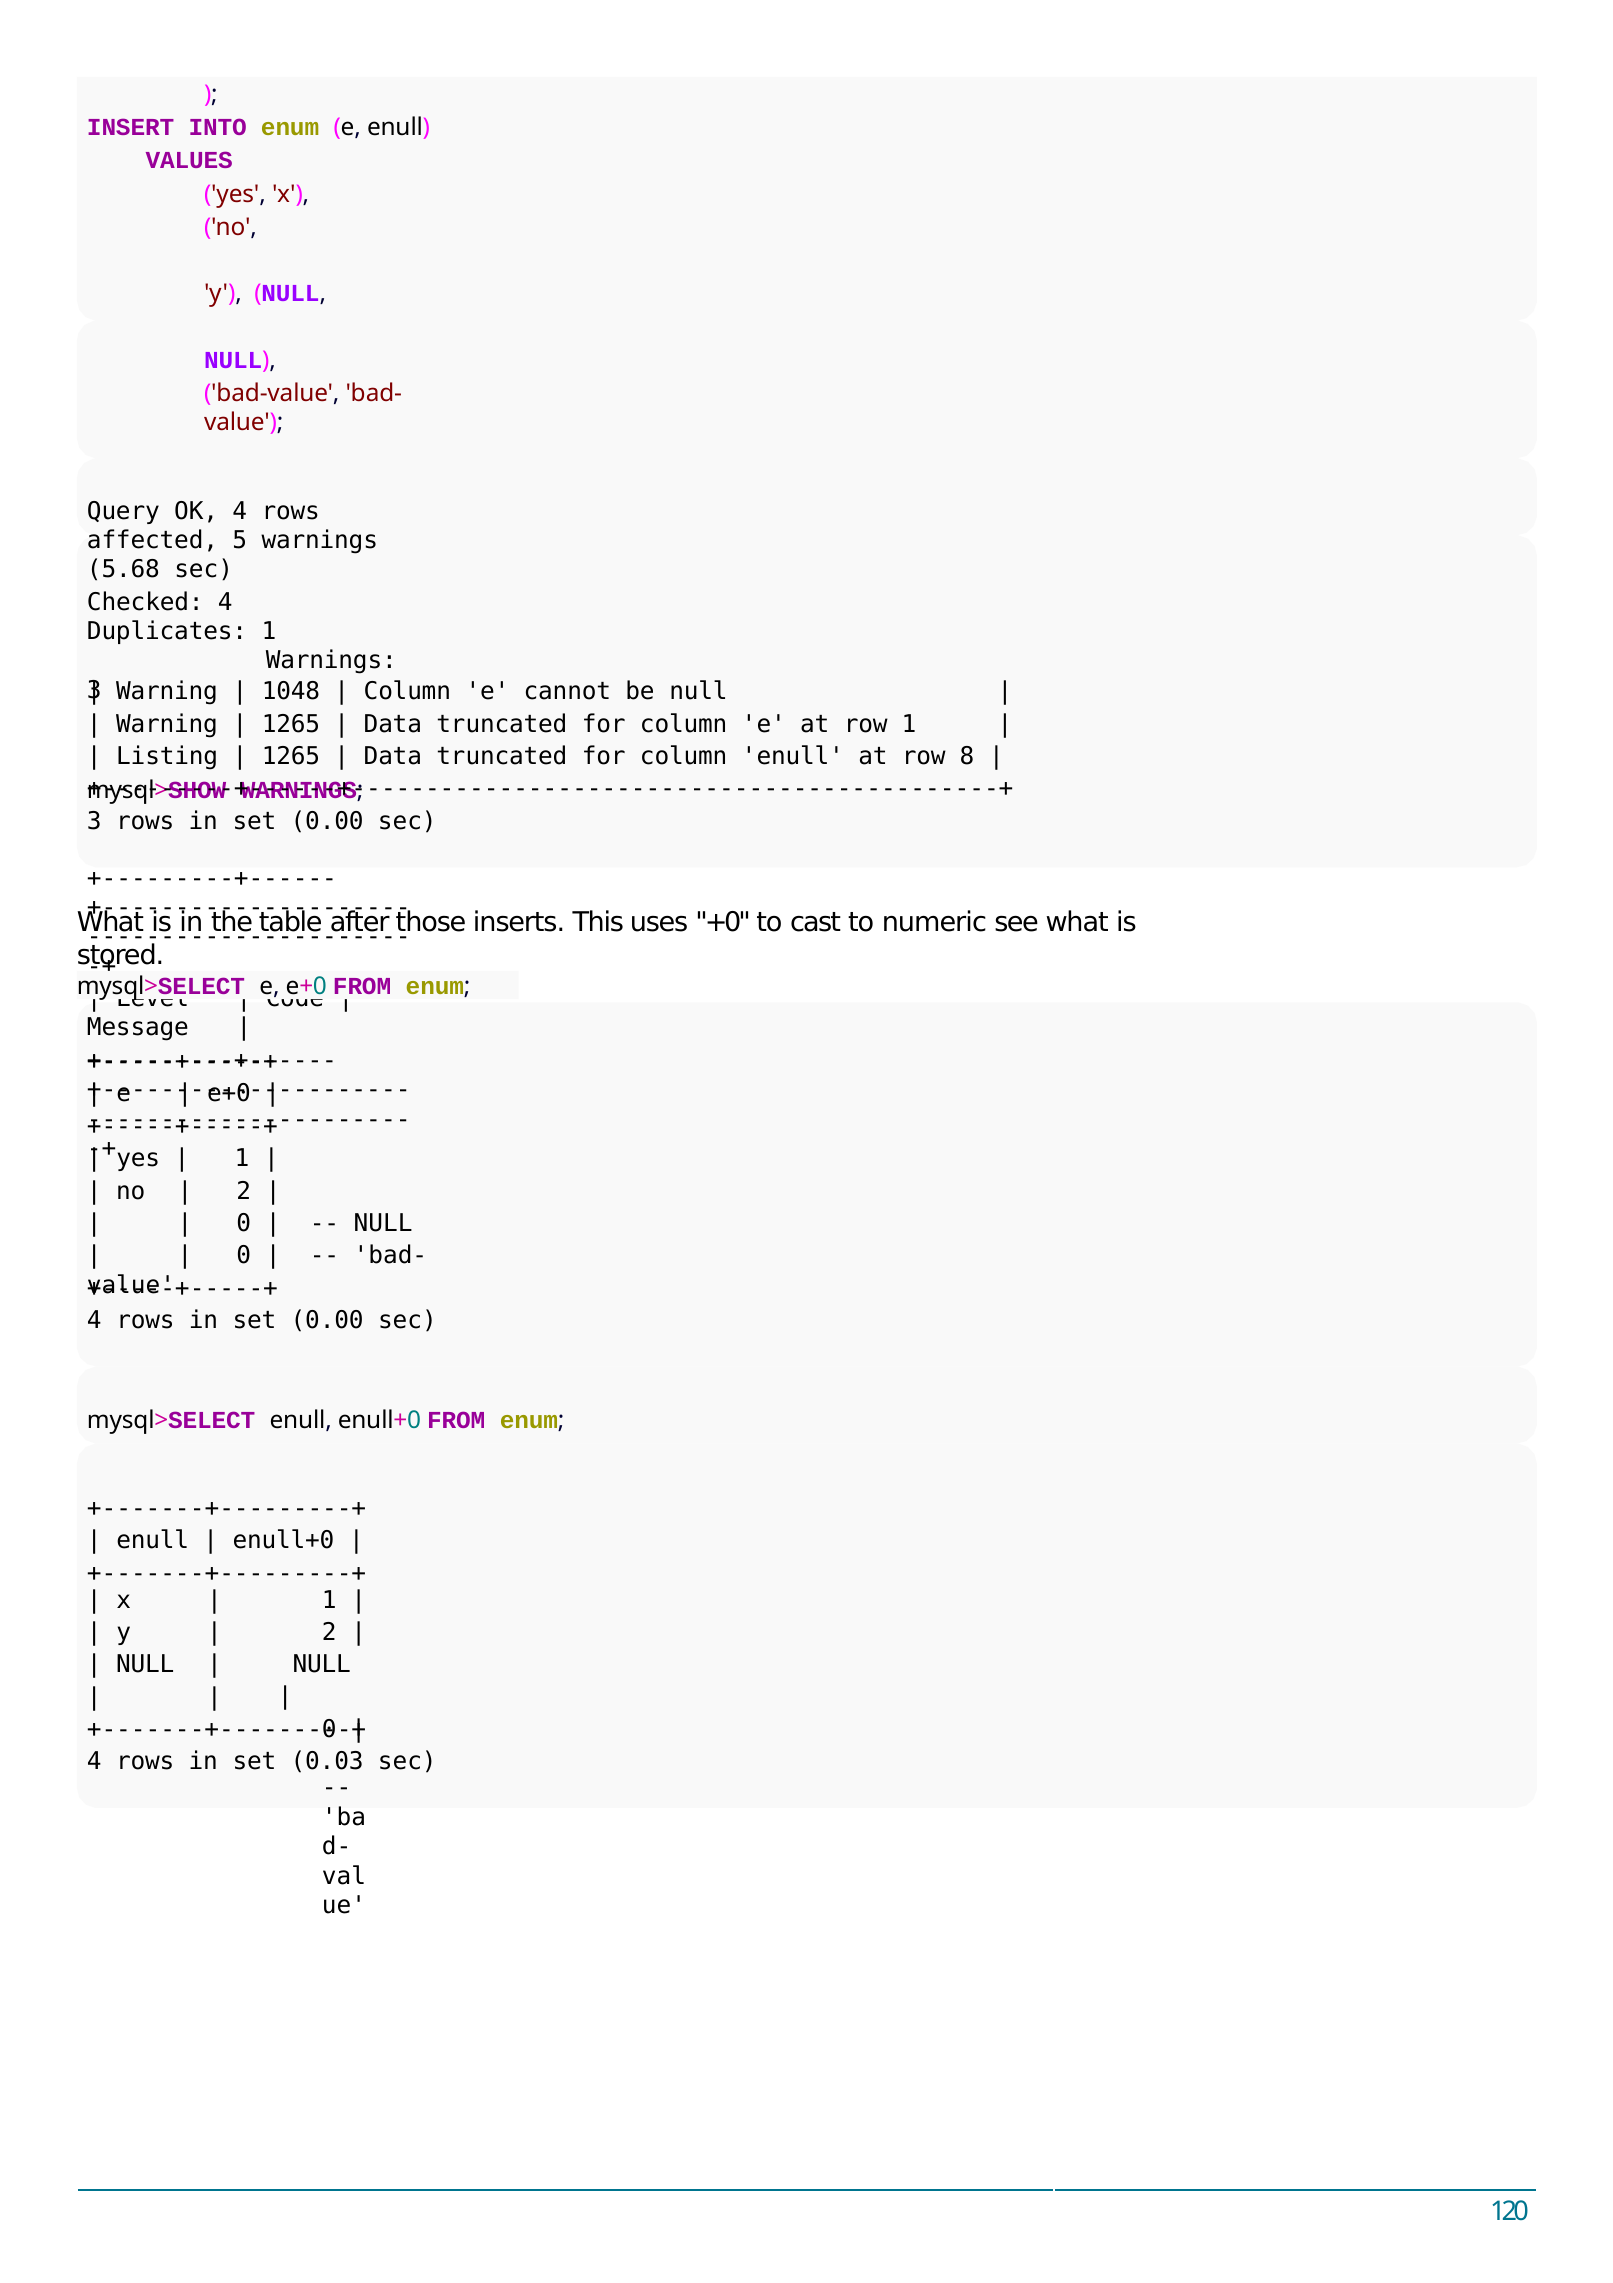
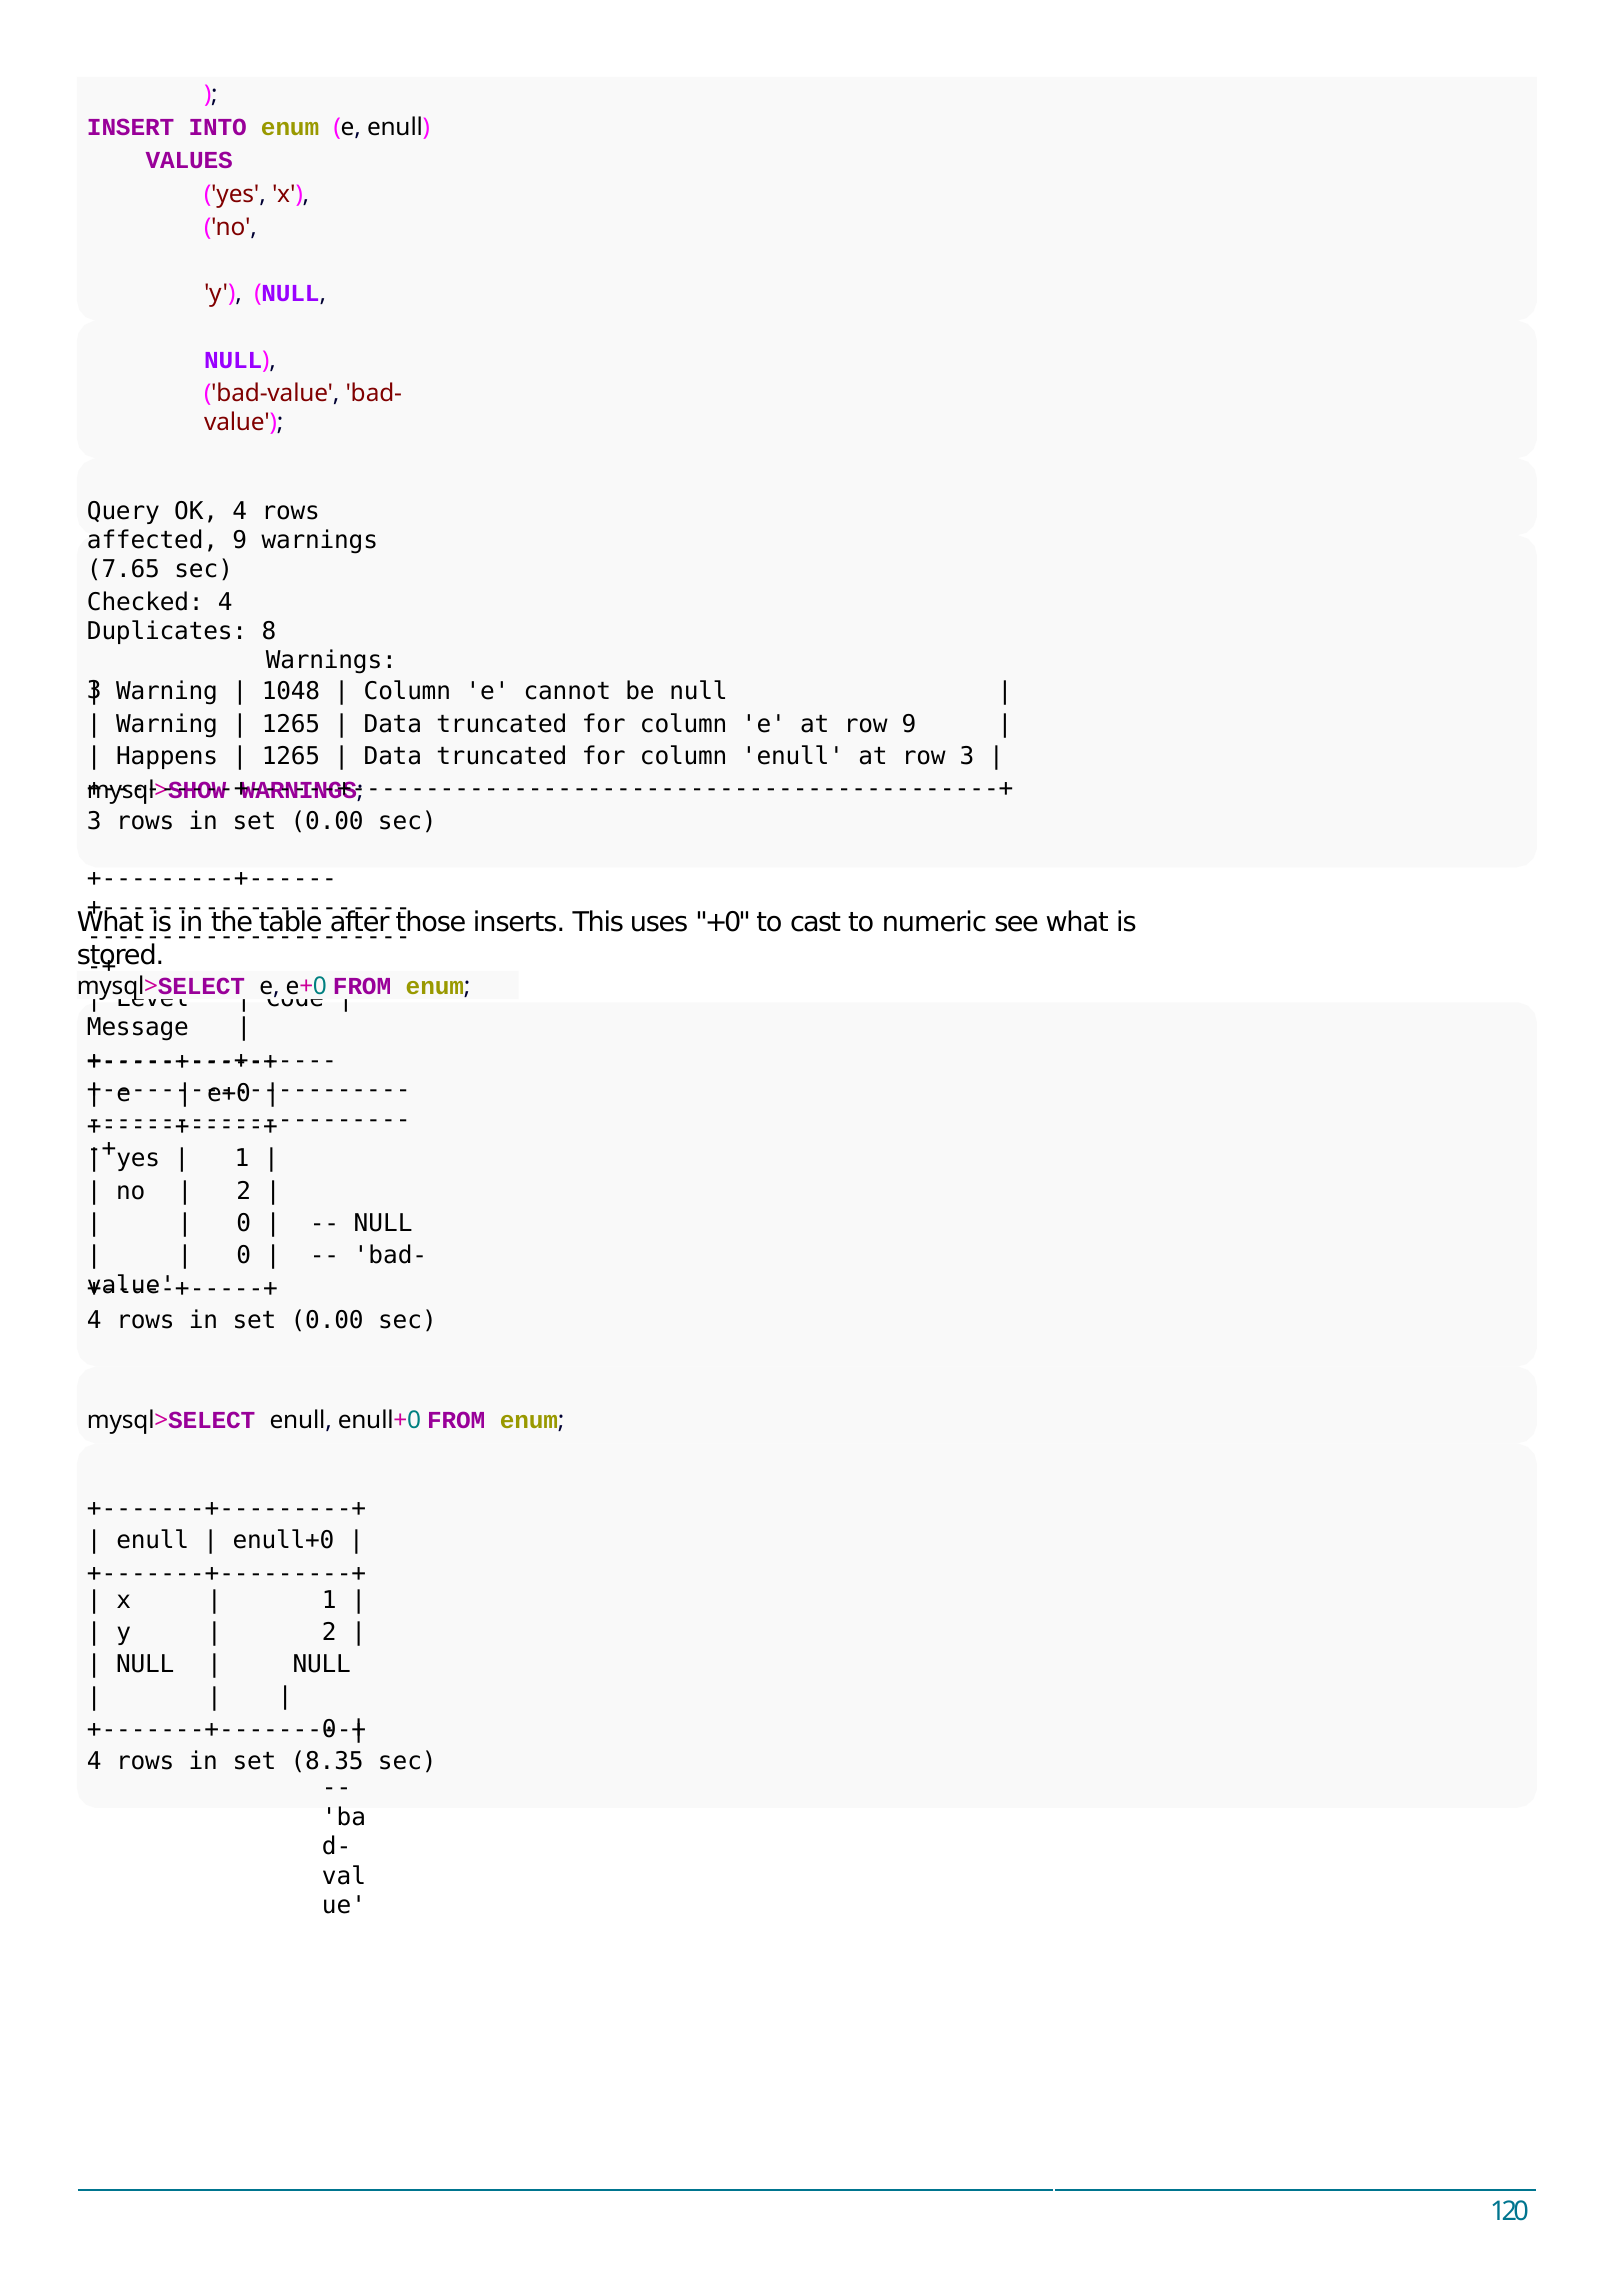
affected 5: 5 -> 9 (240, 540)
5.68: 5.68 -> 7.65 (123, 570)
Duplicates 1: 1 -> 8 (269, 631)
row 1: 1 -> 9 (909, 724)
Listing: Listing -> Happens (167, 756)
row 8: 8 -> 3 (967, 756)
0.03: 0.03 -> 8.35 (327, 1762)
